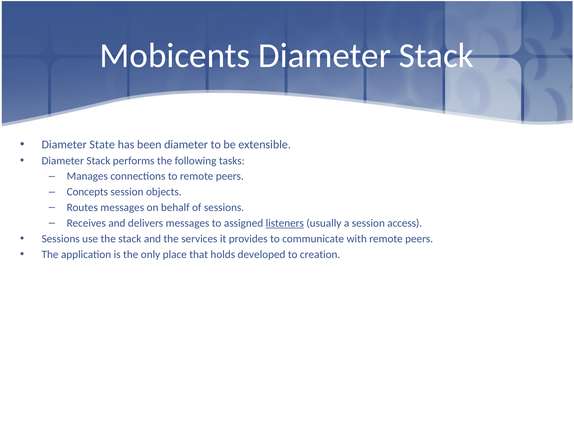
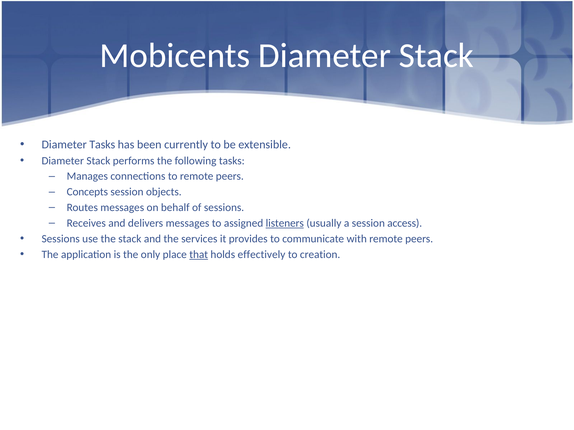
Diameter State: State -> Tasks (102, 145)
been diameter: diameter -> currently (186, 145)
that underline: none -> present (199, 255)
developed: developed -> effectively (262, 255)
